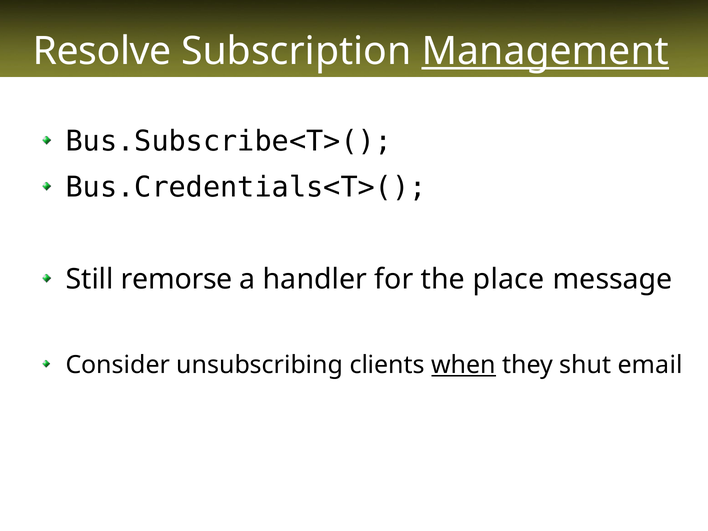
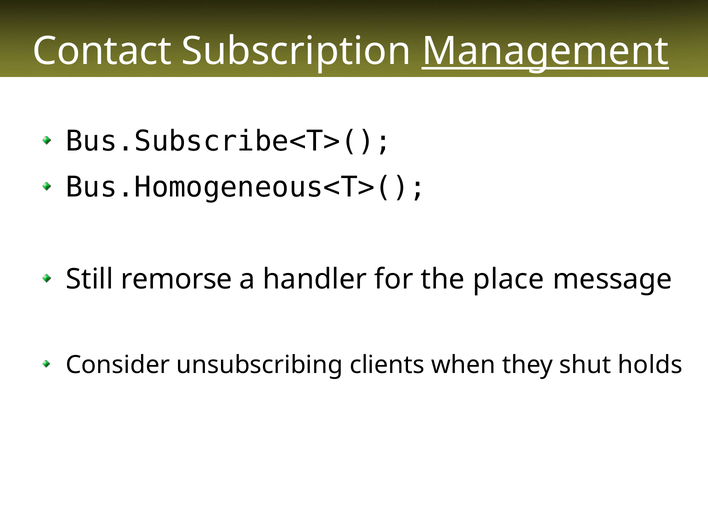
Resolve: Resolve -> Contact (102, 51)
Bus.Credentials<T>(: Bus.Credentials<T>( -> Bus.Homogeneous<T>( (246, 187)
when underline: present -> none (464, 365)
email: email -> holds (650, 365)
